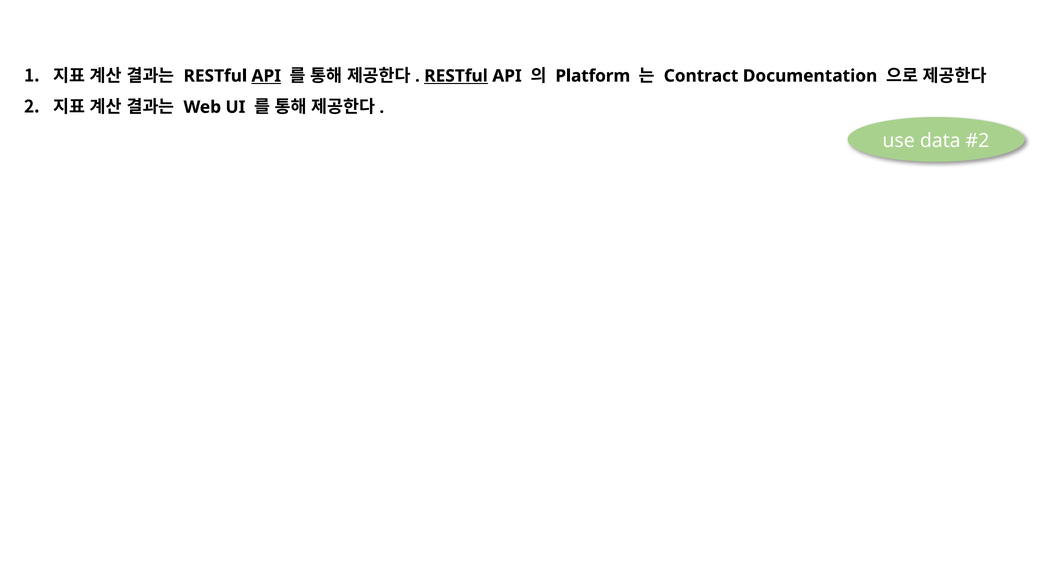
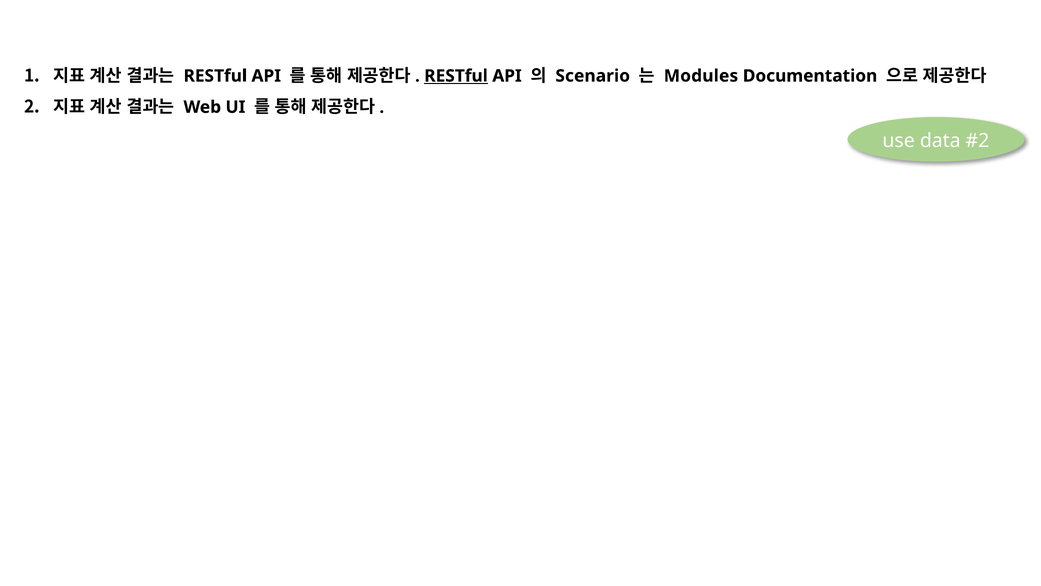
API underline: present -> none (266, 76)
Platform: Platform -> Scenario (593, 76)
Contract: Contract -> Modules (701, 76)
